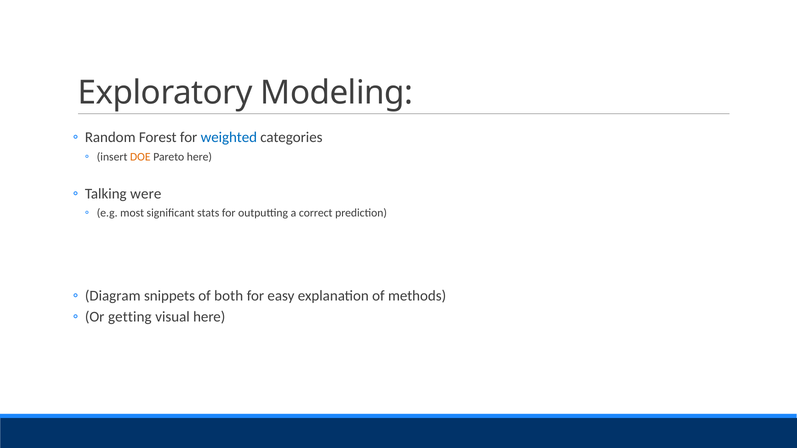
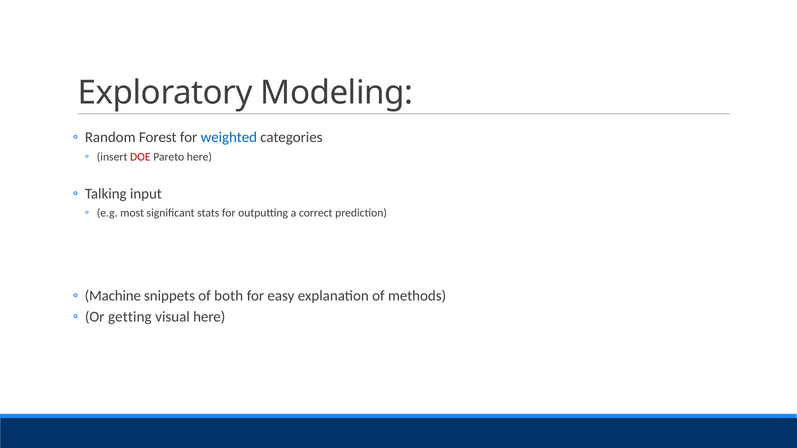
DOE colour: orange -> red (140, 157)
were: were -> input (146, 194)
Diagram: Diagram -> Machine (113, 296)
